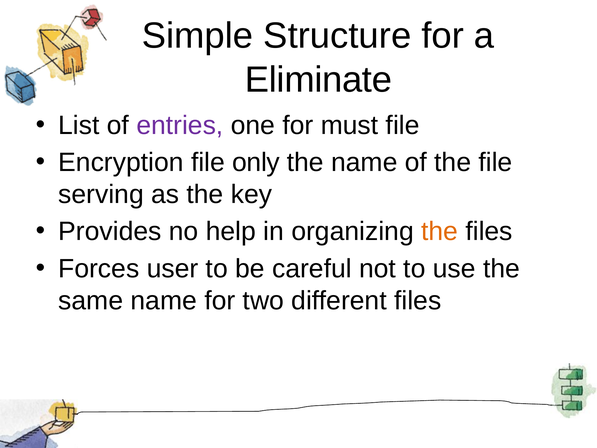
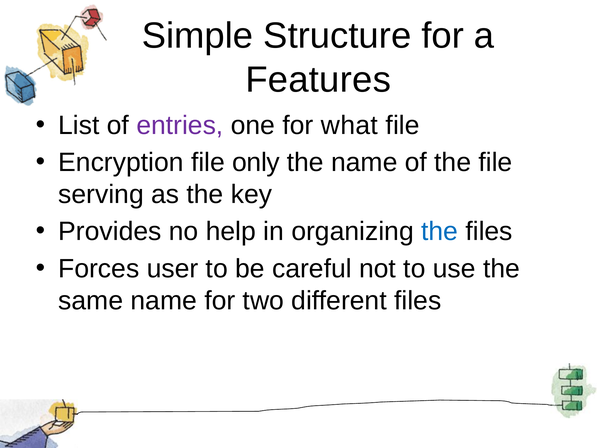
Eliminate: Eliminate -> Features (318, 80)
must: must -> what (349, 125)
the colour: orange -> blue (440, 231)
